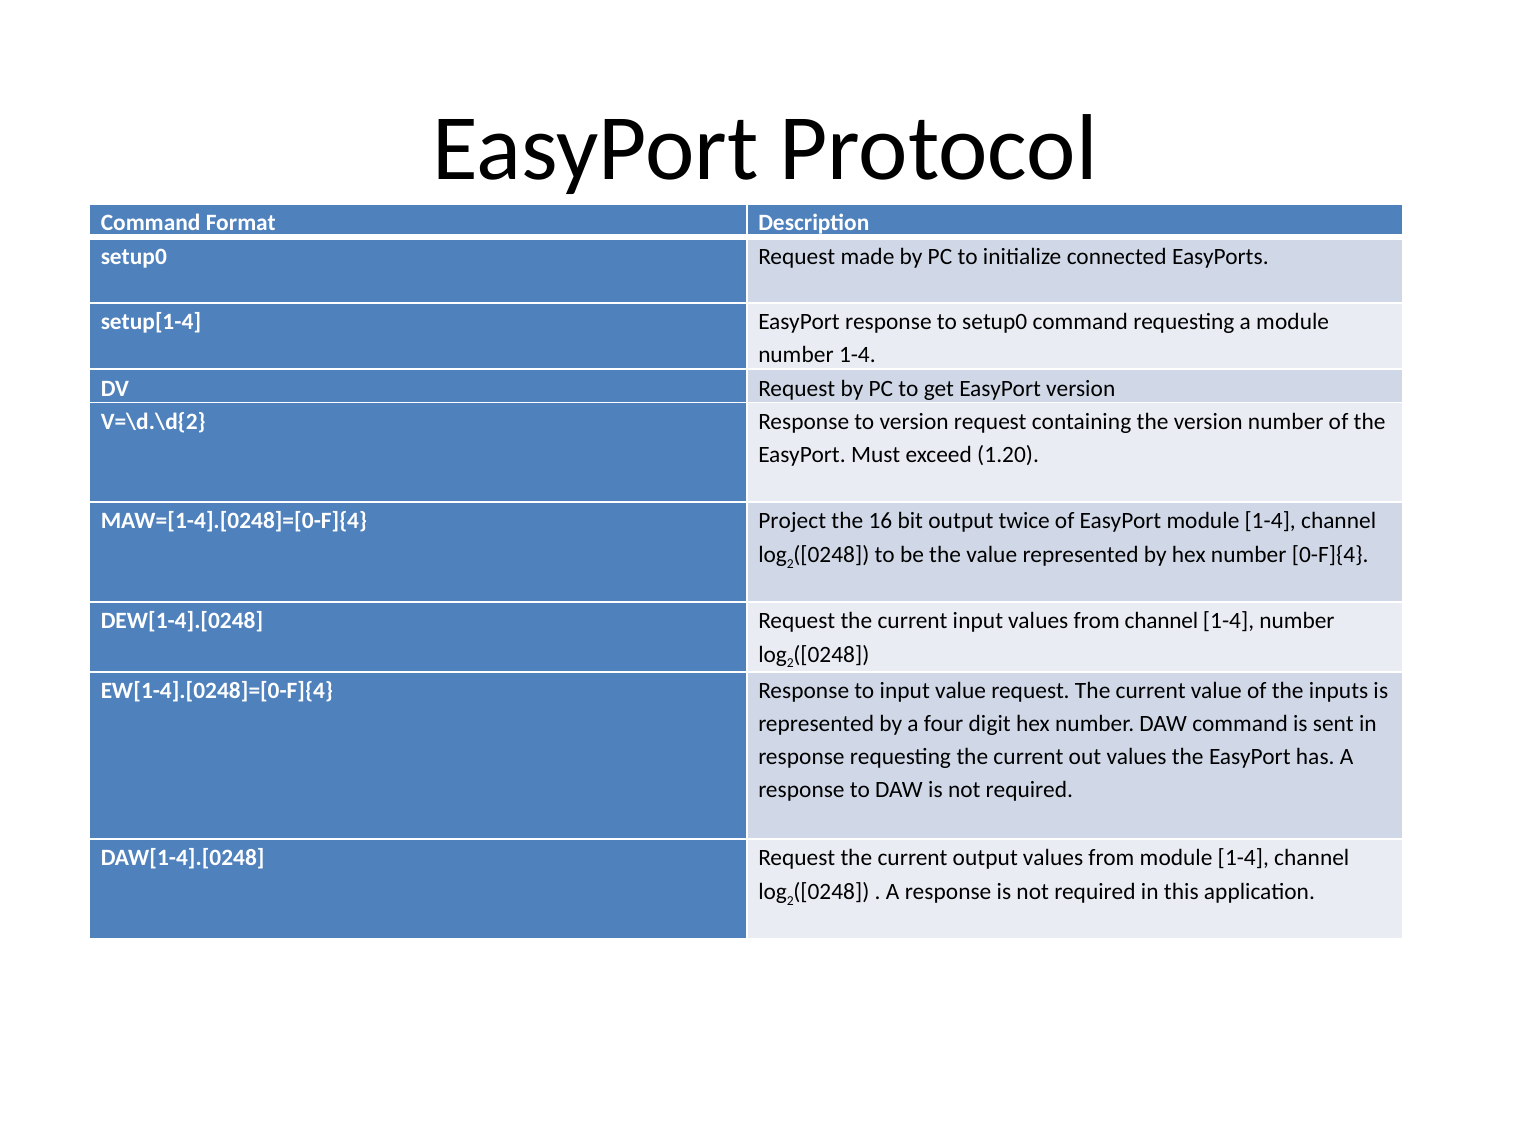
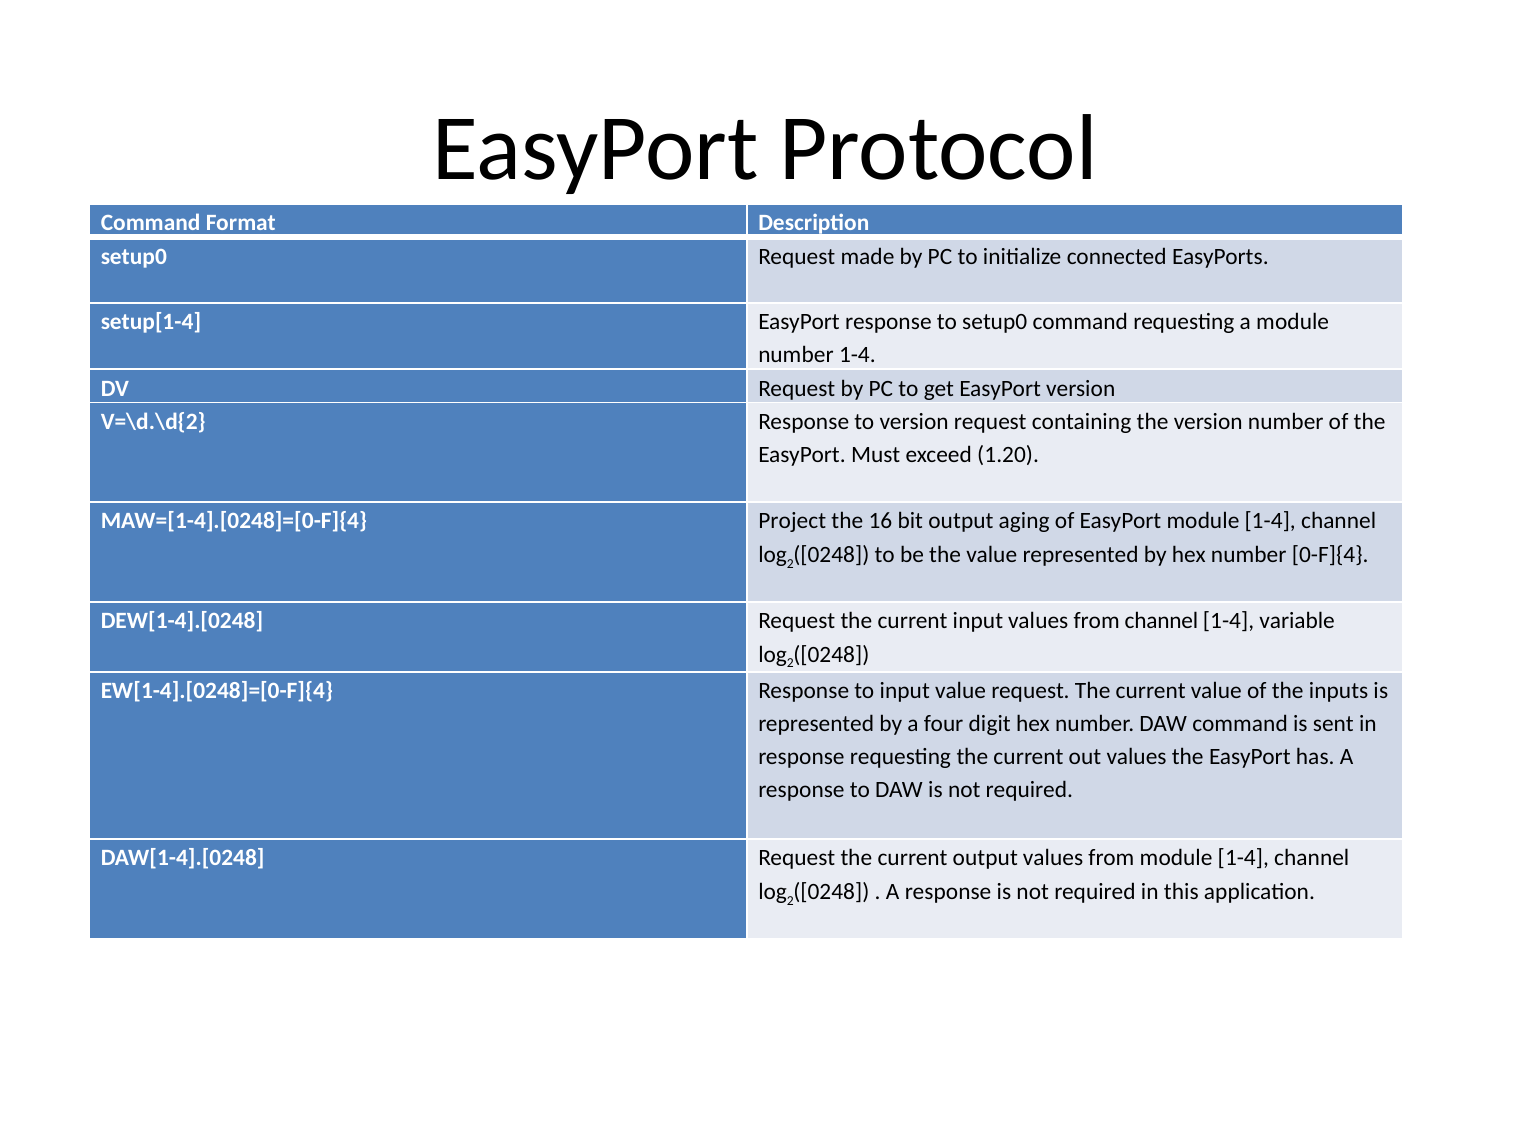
twice: twice -> aging (1024, 521)
1-4 number: number -> variable (1297, 621)
